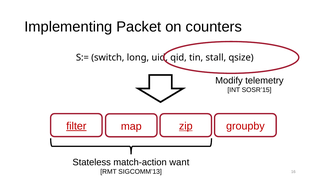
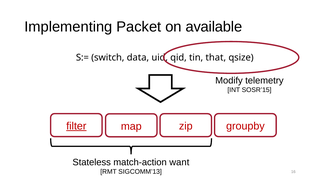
counters: counters -> available (214, 27)
long: long -> data (138, 58)
stall: stall -> that (216, 58)
zip underline: present -> none (186, 126)
